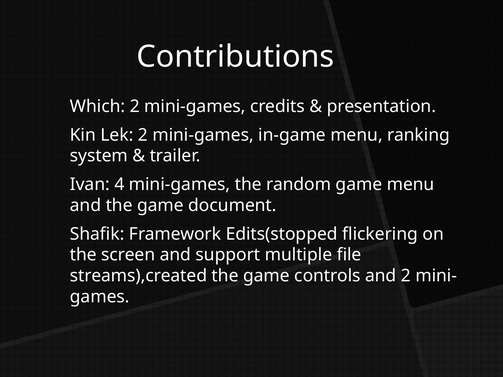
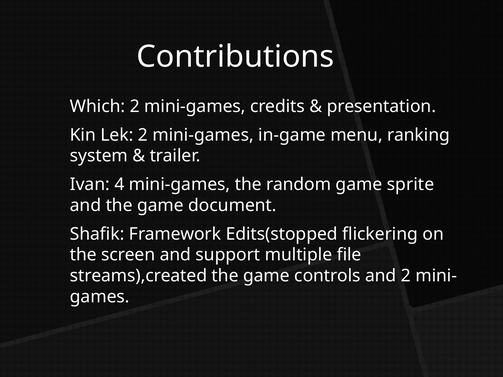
game menu: menu -> sprite (411, 185)
